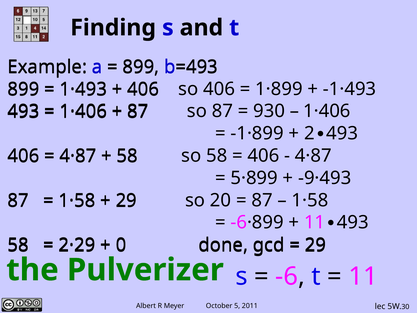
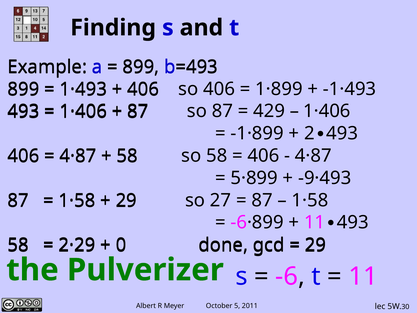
930: 930 -> 429 (269, 111)
20: 20 -> 27 (221, 200)
